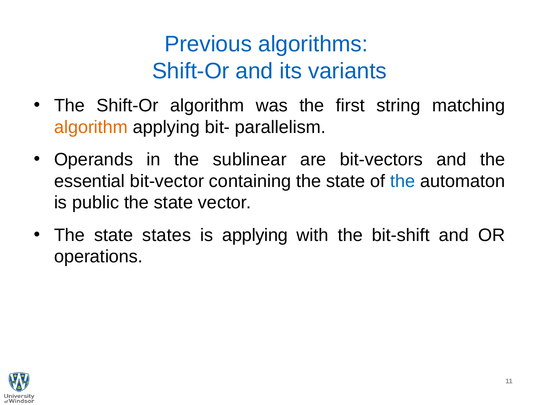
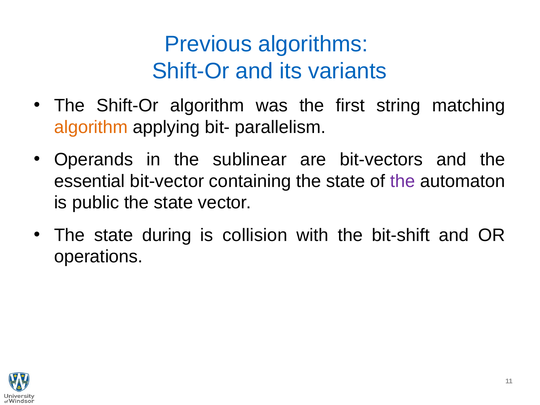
the colour: blue -> purple (403, 181)
states: states -> during (167, 235)
is applying: applying -> collision (255, 235)
